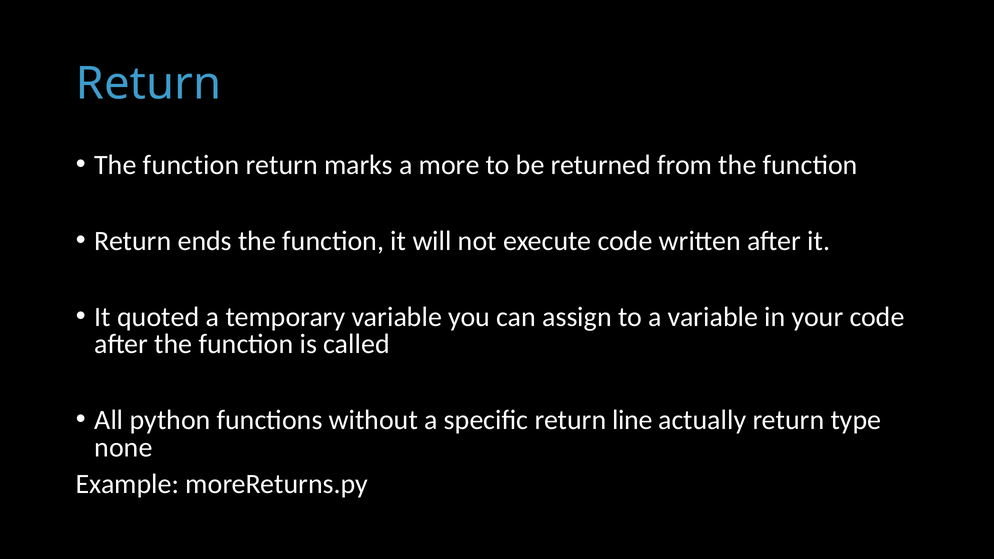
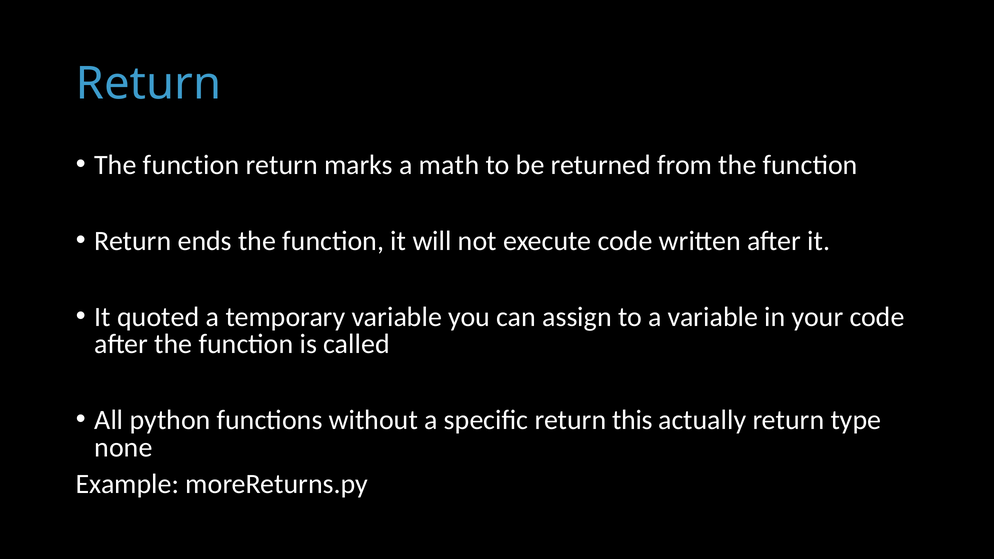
more: more -> math (449, 165)
line: line -> this (632, 420)
